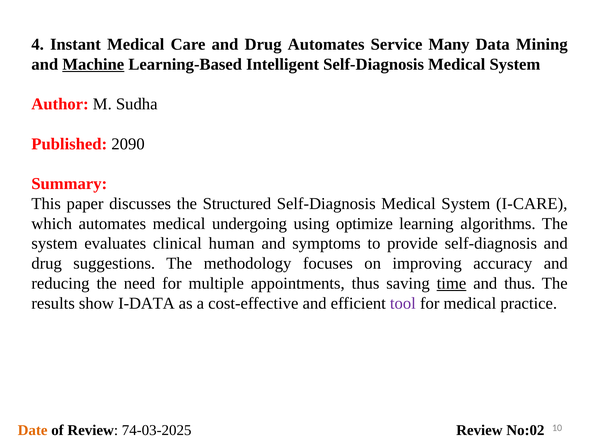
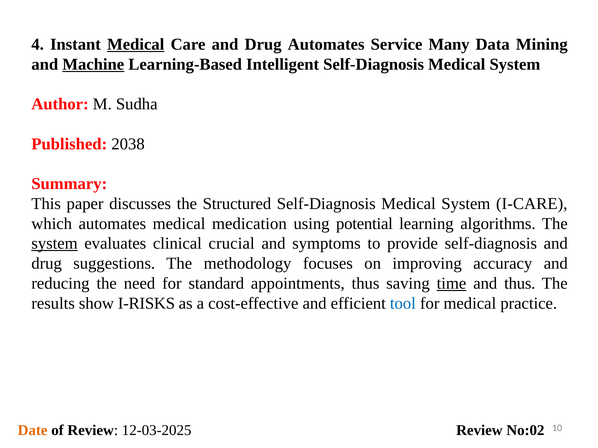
Medical underline: none -> present (136, 44)
2090: 2090 -> 2038 (128, 144)
undergoing: undergoing -> medication (249, 224)
optimize: optimize -> potential (364, 224)
system underline: none -> present (54, 244)
human: human -> crucial (232, 244)
multiple: multiple -> standard (216, 284)
I-DATA: I-DATA -> I-RISKS (146, 304)
tool colour: purple -> blue (403, 304)
74-03-2025: 74-03-2025 -> 12-03-2025 (157, 431)
